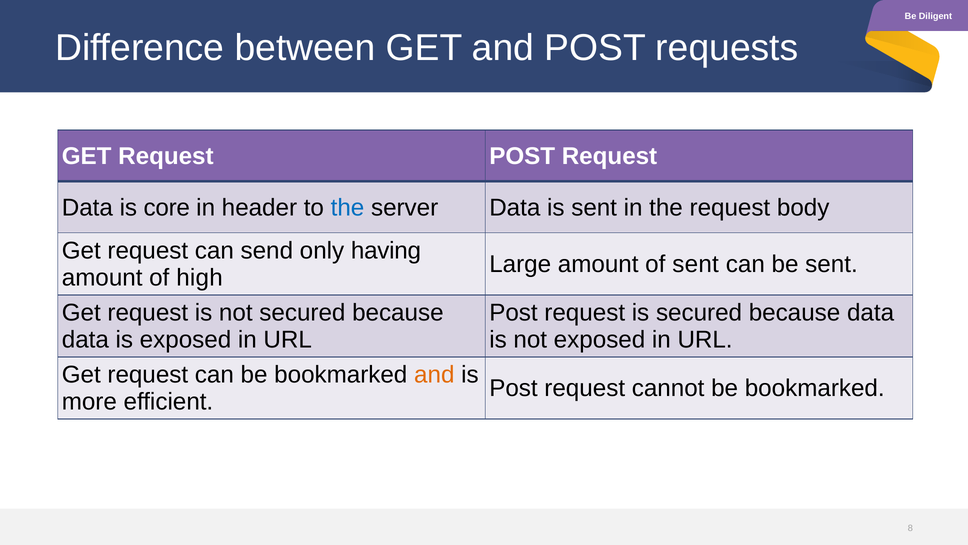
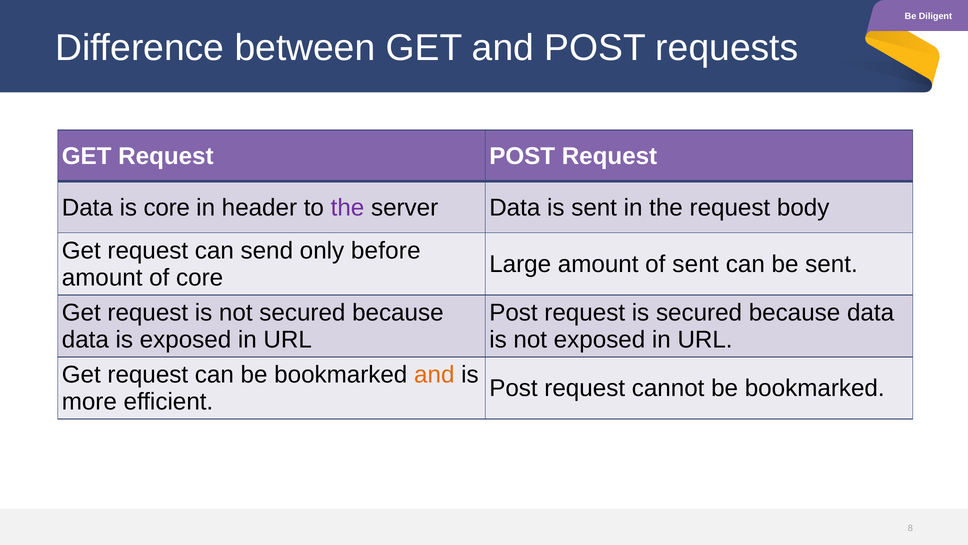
the colour: blue -> purple (348, 207)
having: having -> before (386, 251)
of high: high -> core (200, 277)
